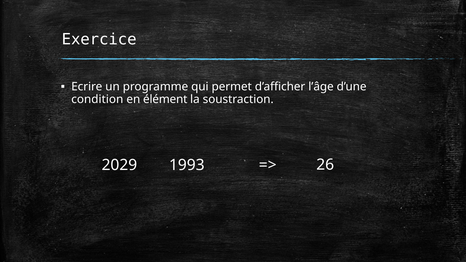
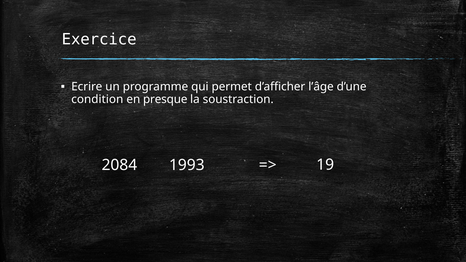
élément: élément -> presque (165, 99)
2029: 2029 -> 2084 (119, 165)
26: 26 -> 19 (325, 165)
